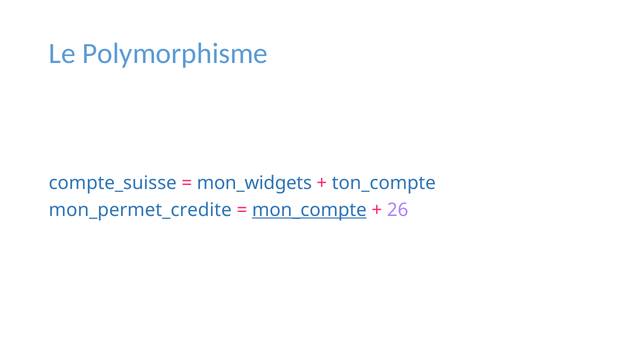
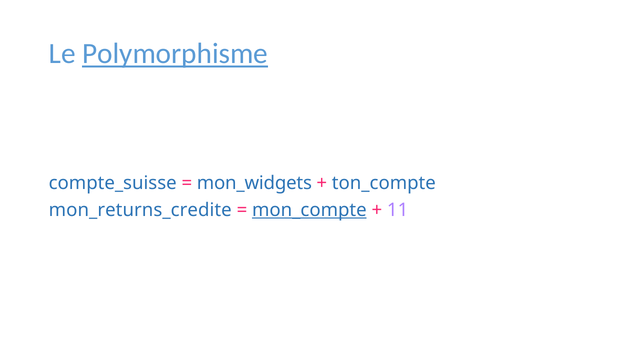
Polymorphisme underline: none -> present (175, 54)
mon_permet_credite: mon_permet_credite -> mon_returns_credite (140, 210)
26: 26 -> 11 (398, 210)
